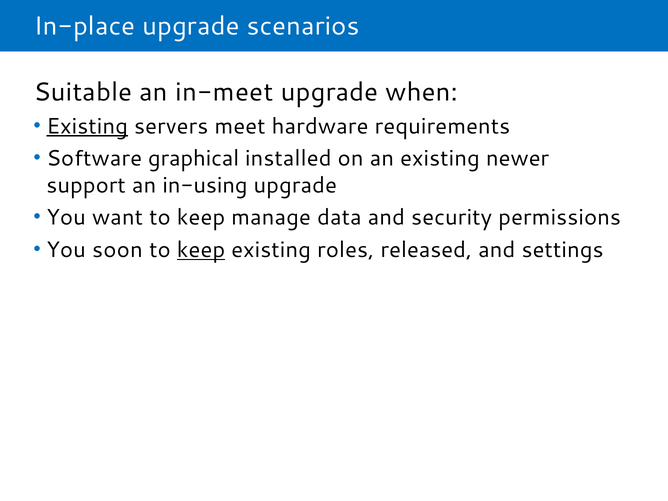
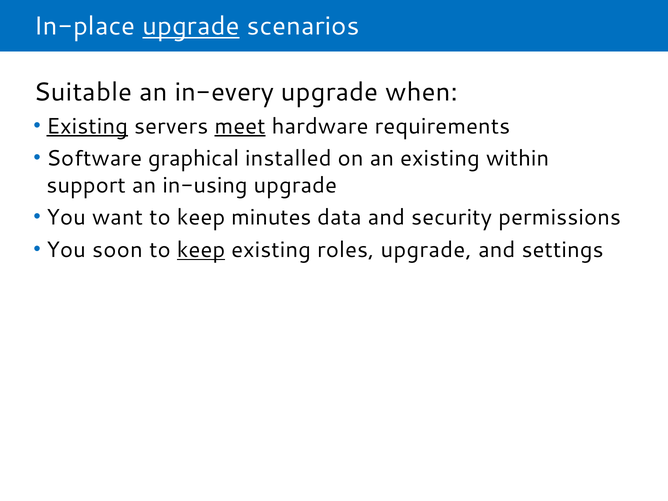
upgrade underline: none -> present (191, 26)
in-meet: in-meet -> in-every (225, 92)
meet underline: none -> present (240, 126)
newer: newer -> within (518, 159)
manage: manage -> minutes (271, 218)
roles released: released -> upgrade (426, 250)
